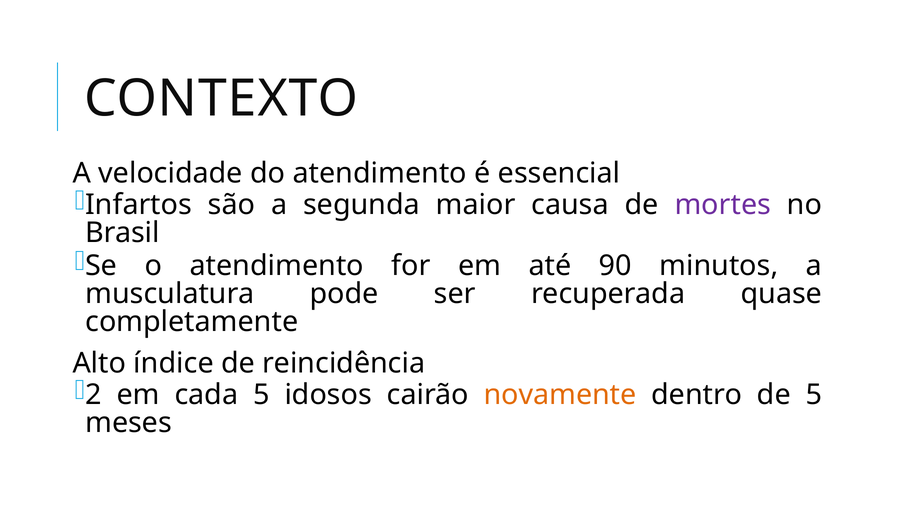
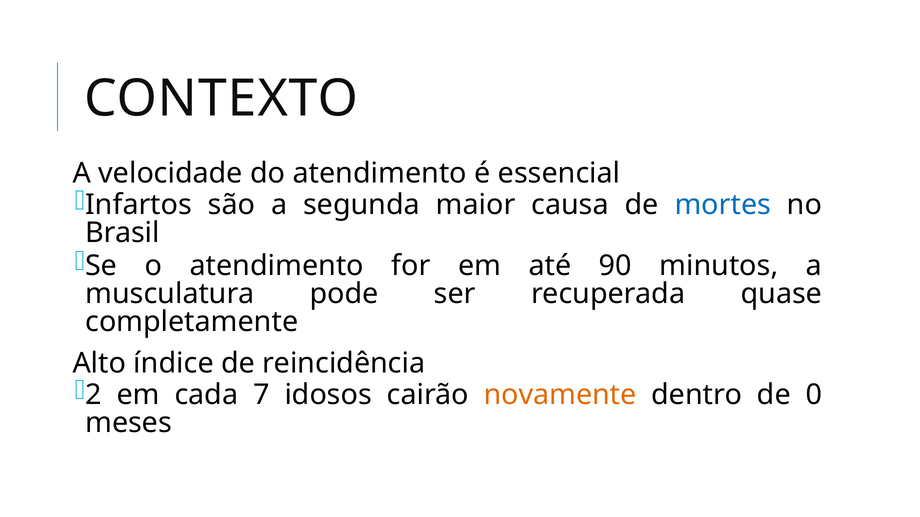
mortes colour: purple -> blue (723, 205)
cada 5: 5 -> 7 (261, 395)
de 5: 5 -> 0 (814, 395)
